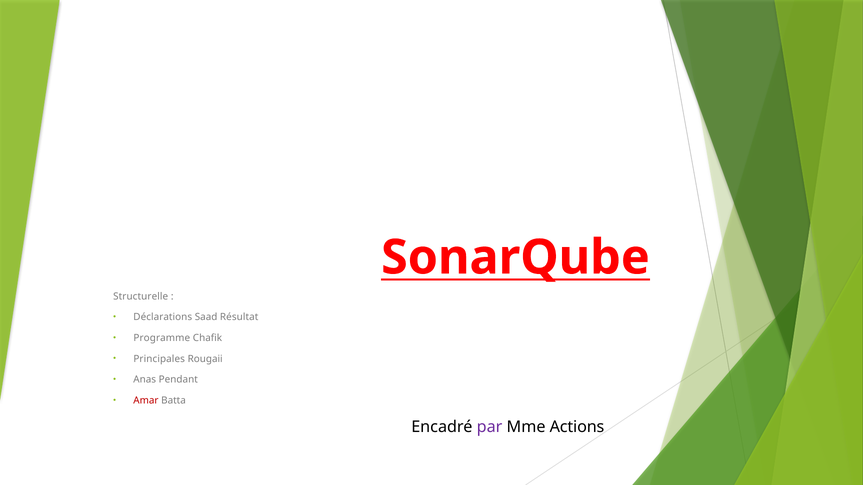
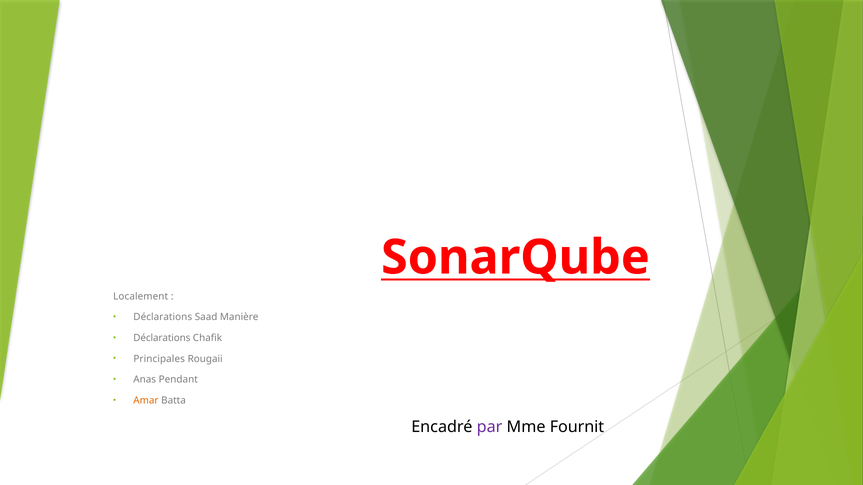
Structurelle: Structurelle -> Localement (141, 297)
Résultat: Résultat -> Manière (239, 317)
Programme: Programme -> Déclarations (162, 338)
Amar colour: red -> orange (146, 401)
Actions: Actions -> Fournit (577, 427)
